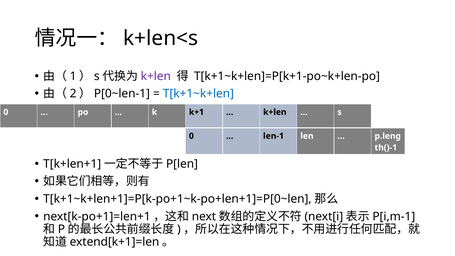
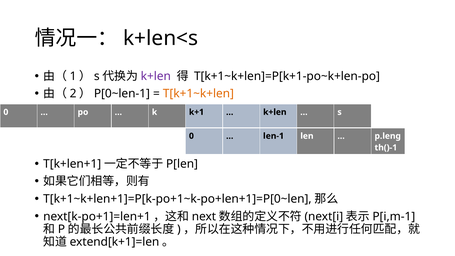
T[k+1~k+len colour: blue -> orange (198, 94)
